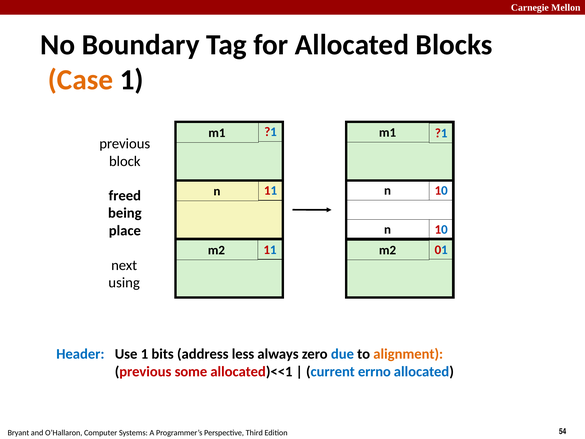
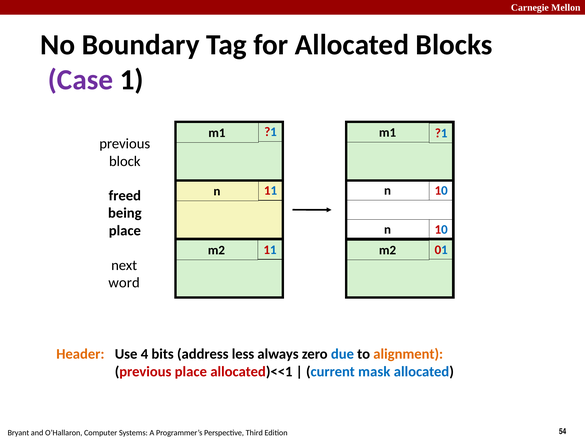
Case colour: orange -> purple (81, 80)
using: using -> word (124, 283)
Header colour: blue -> orange (80, 354)
Use 1: 1 -> 4 (144, 354)
previous some: some -> place (191, 371)
errno: errno -> mask (374, 371)
